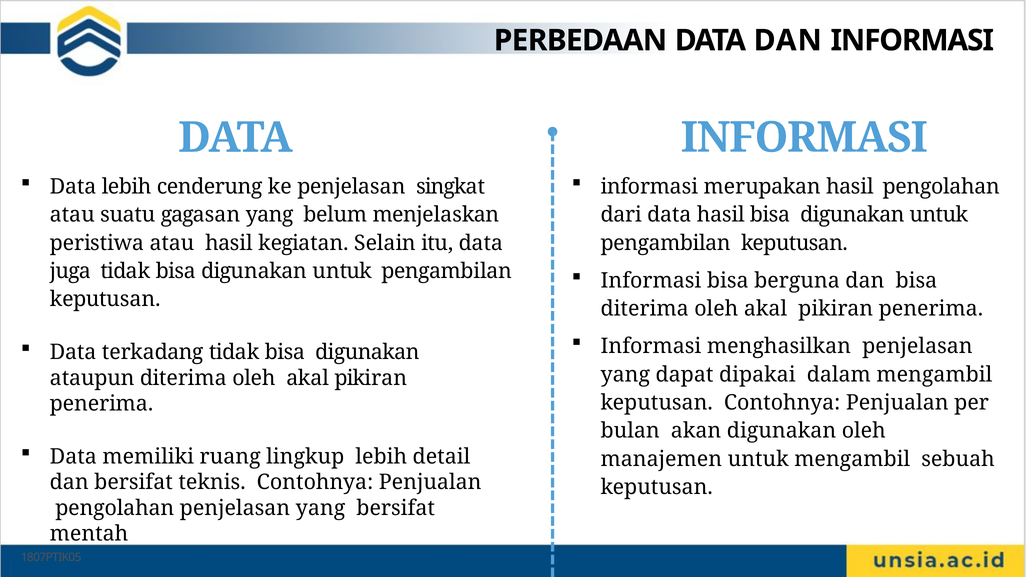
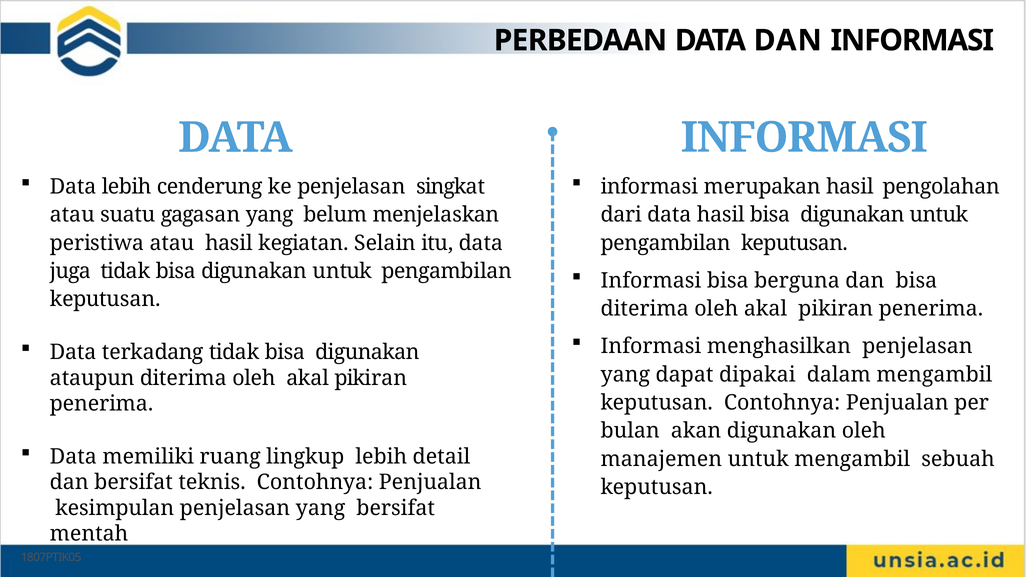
pengolahan: pengolahan -> kesimpulan (115, 508)
